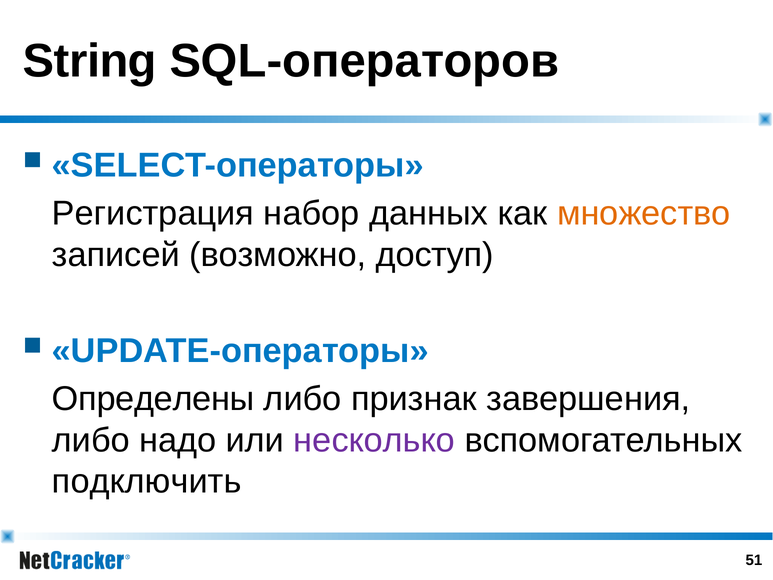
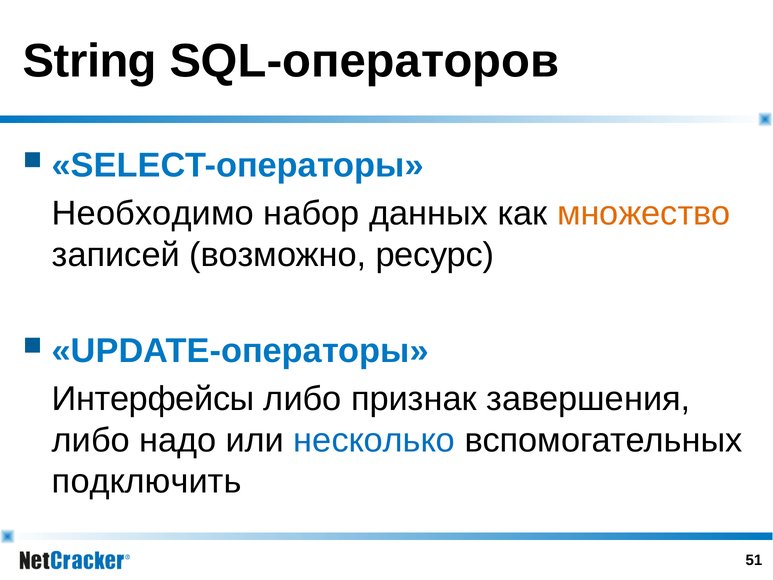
Регистрация: Регистрация -> Необходимо (153, 213)
доступ: доступ -> ресурс (435, 255)
Определены: Определены -> Интерфейсы (153, 399)
несколько colour: purple -> blue (374, 440)
